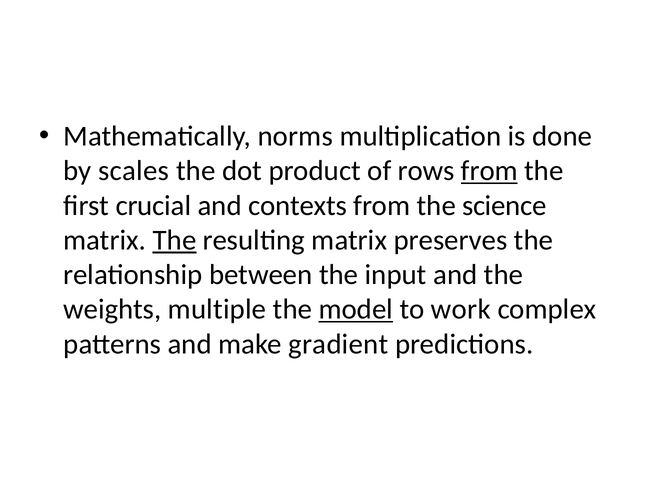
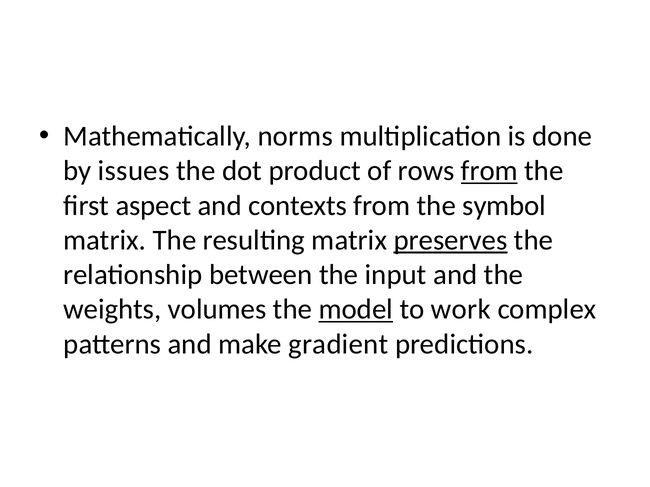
scales: scales -> issues (134, 171)
crucial: crucial -> aspect (153, 206)
science: science -> symbol (504, 206)
The underline: present -> none (175, 240)
preserves underline: none -> present (451, 240)
multiple: multiple -> volumes (217, 310)
